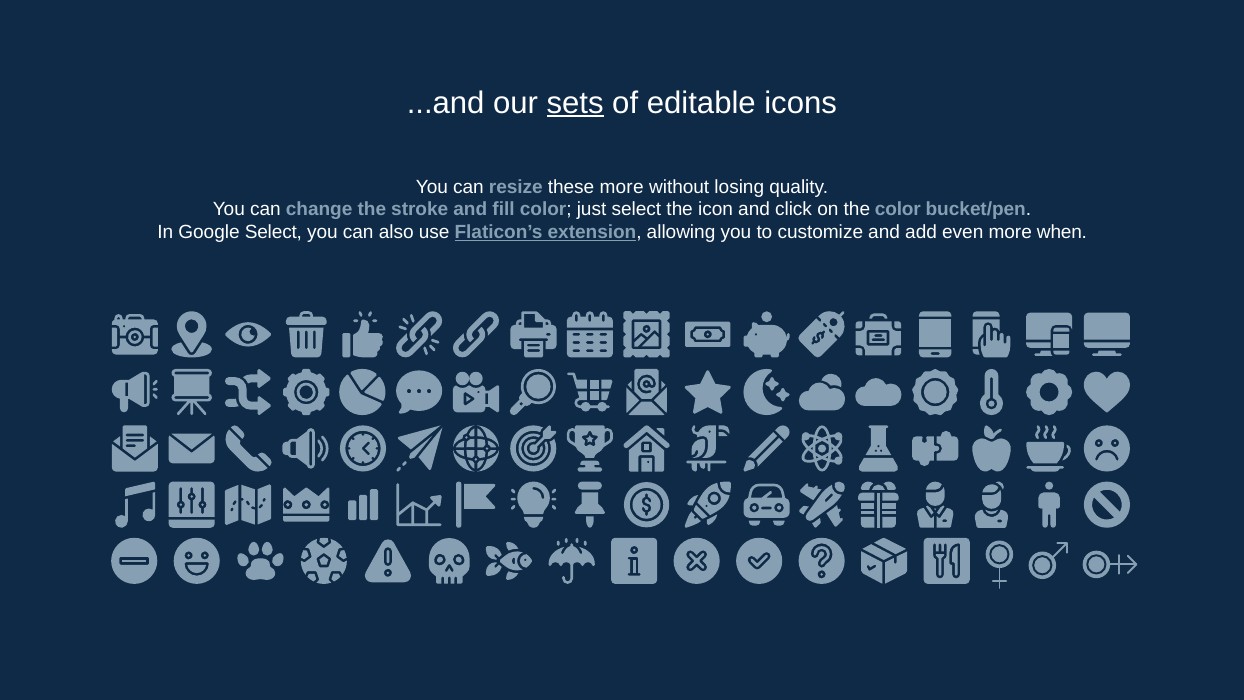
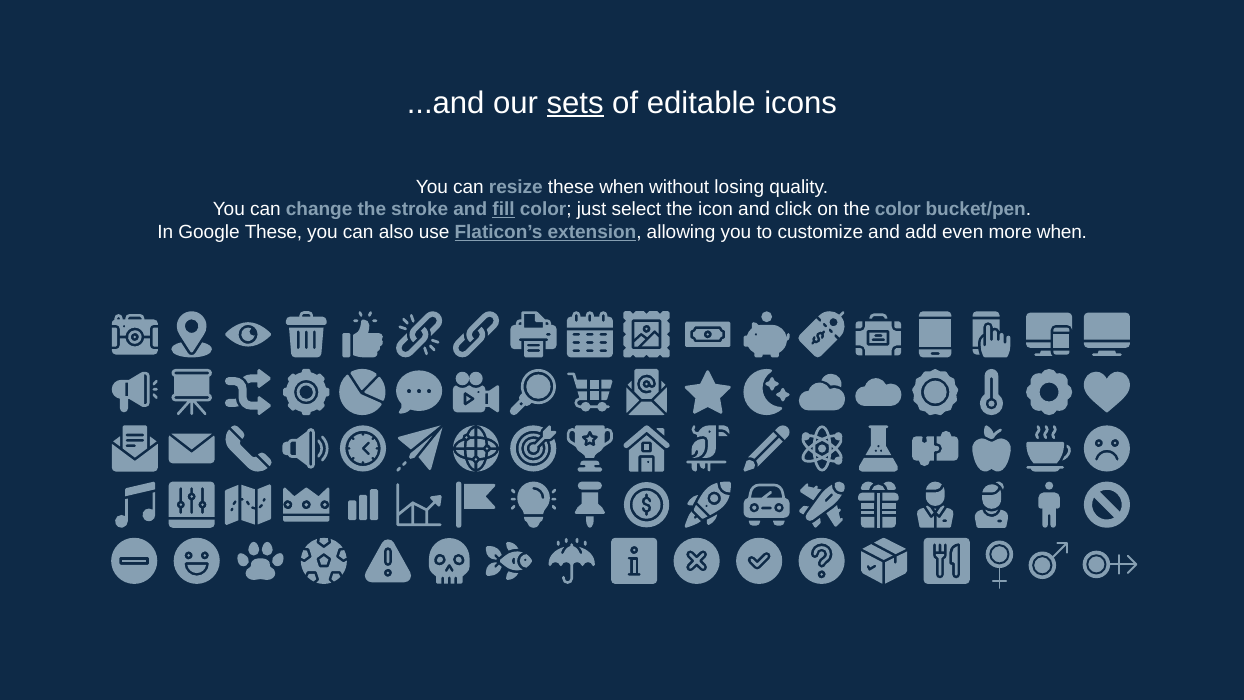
these more: more -> when (622, 187)
fill underline: none -> present (504, 210)
Google Select: Select -> These (273, 232)
